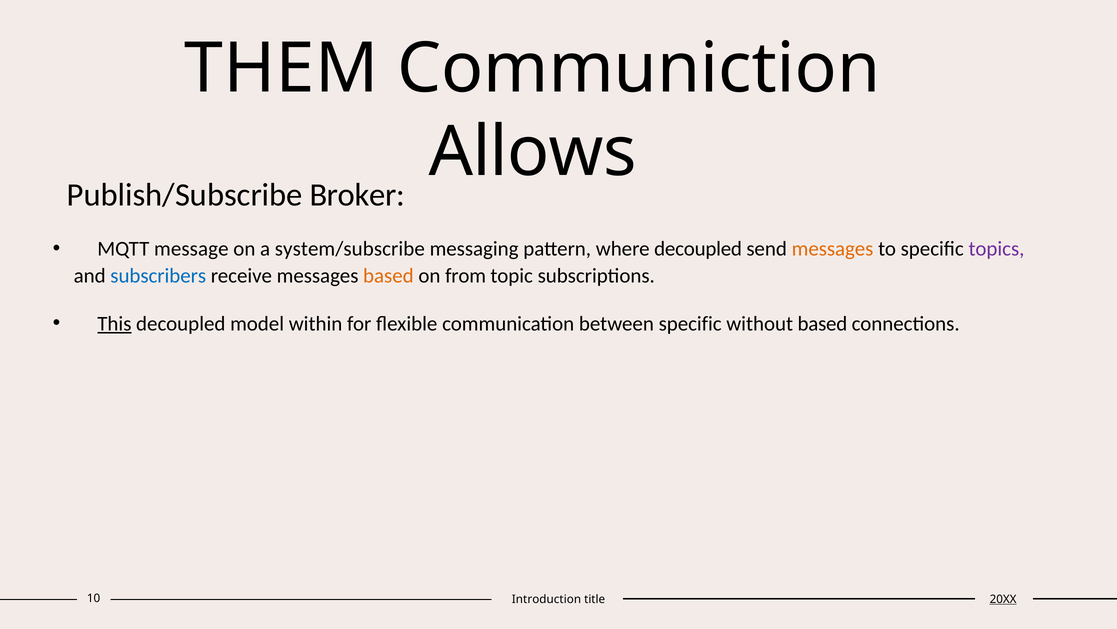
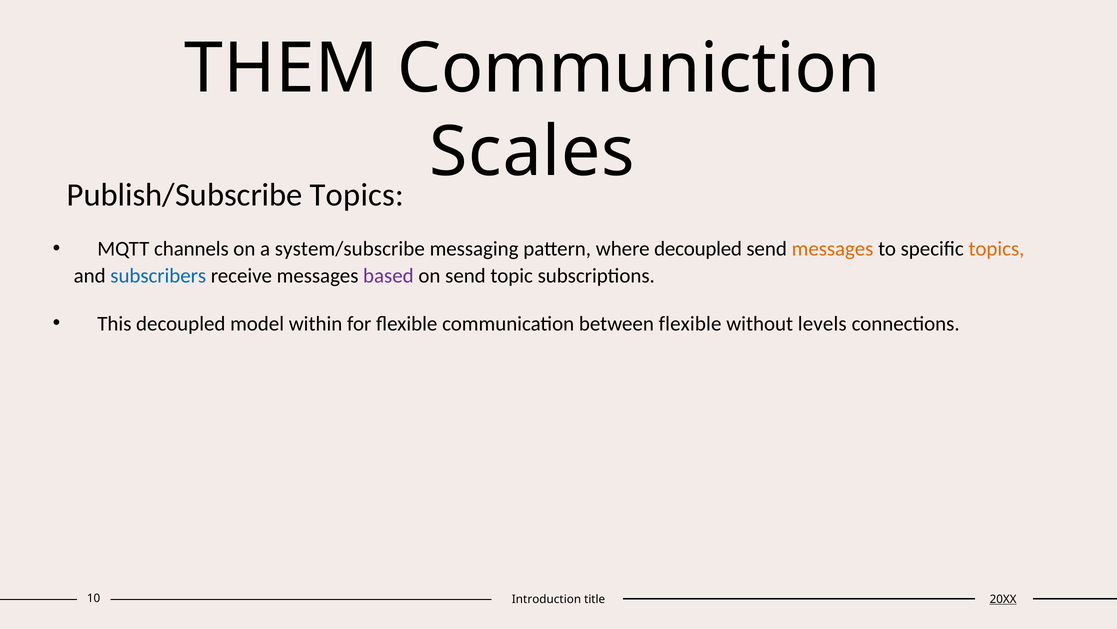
Allows: Allows -> Scales (532, 152)
Publish/Subscribe Broker: Broker -> Topics (357, 195)
message: message -> channels (191, 249)
topics colour: purple -> orange (996, 249)
based colour: orange -> purple (388, 276)
on from: from -> send (465, 276)
This underline: present -> none (114, 323)
between specific: specific -> flexible (690, 323)
without based: based -> levels (822, 323)
